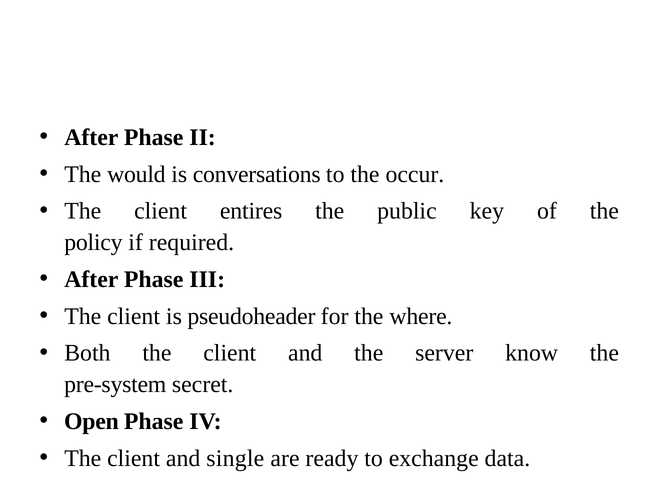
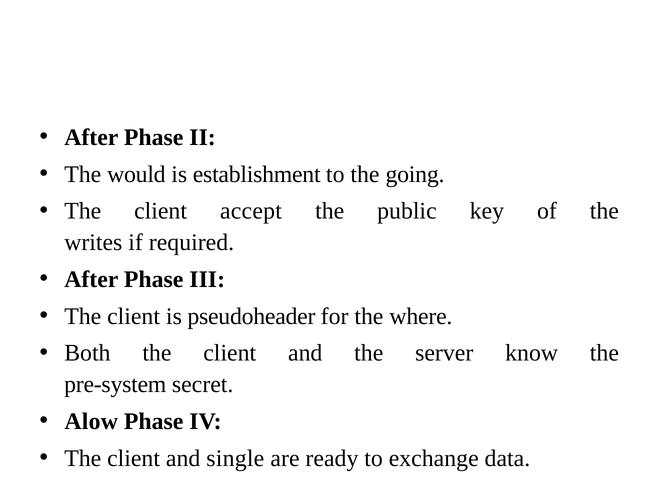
conversations: conversations -> establishment (257, 174)
occur: occur -> going (415, 174)
entires: entires -> accept (251, 211)
policy: policy -> writes (93, 243)
Open: Open -> Alow (91, 422)
